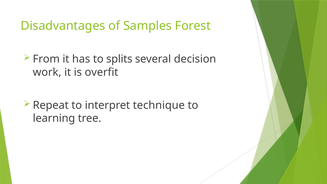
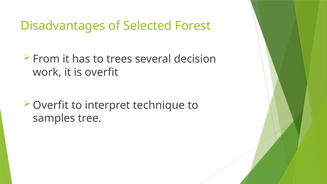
Samples: Samples -> Selected (148, 26)
splits: splits -> trees (119, 59)
Repeat: Repeat -> Overfit (51, 105)
learning: learning -> samples (54, 118)
